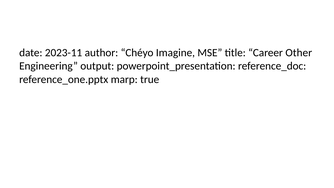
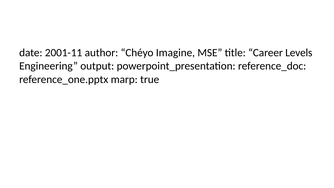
2023-11: 2023-11 -> 2001-11 (64, 53)
Other: Other -> Levels (299, 53)
